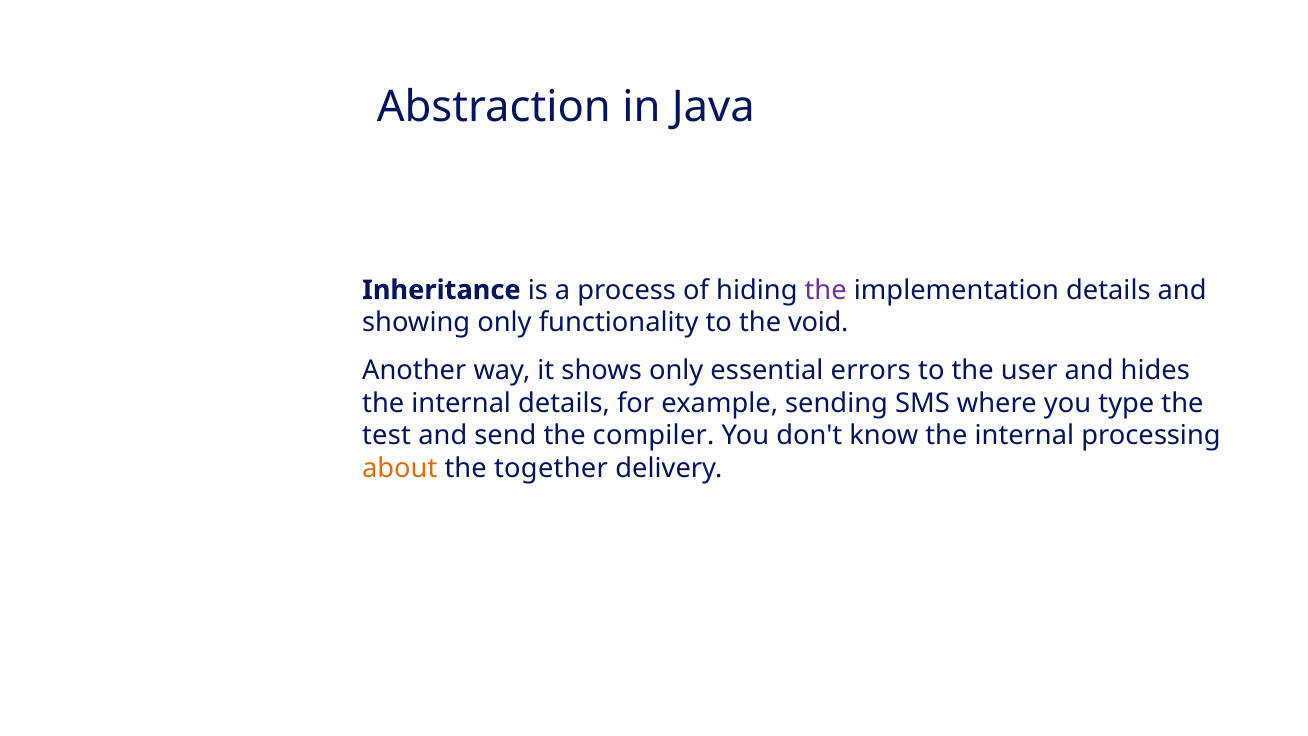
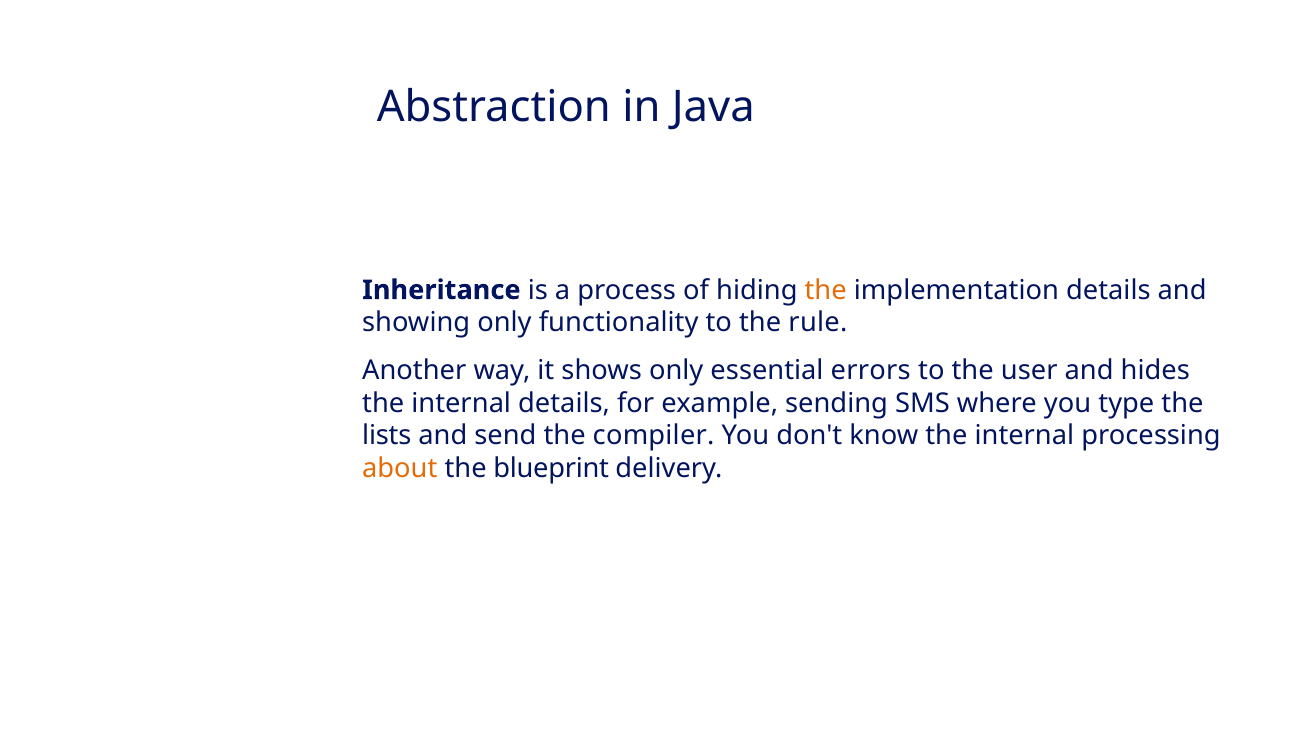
the colour: purple -> orange (826, 290)
void: void -> rule (818, 323)
test: test -> lists (387, 436)
together: together -> blueprint (551, 468)
